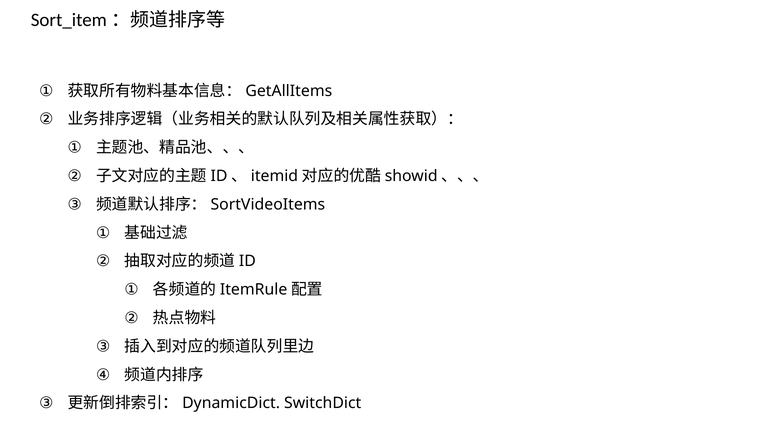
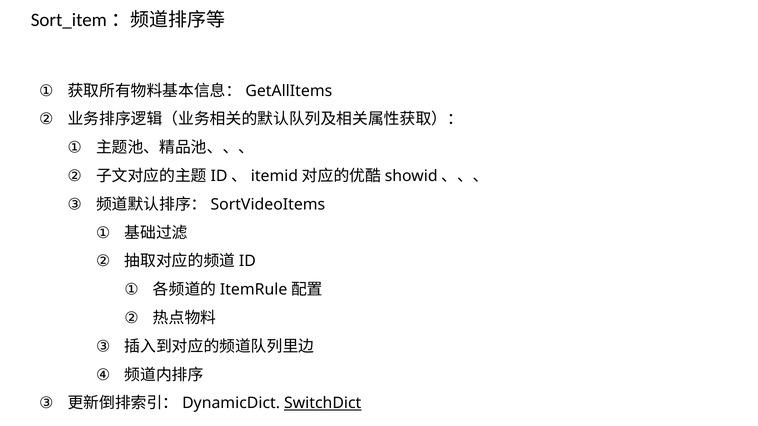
SwitchDict underline: none -> present (323, 404)
